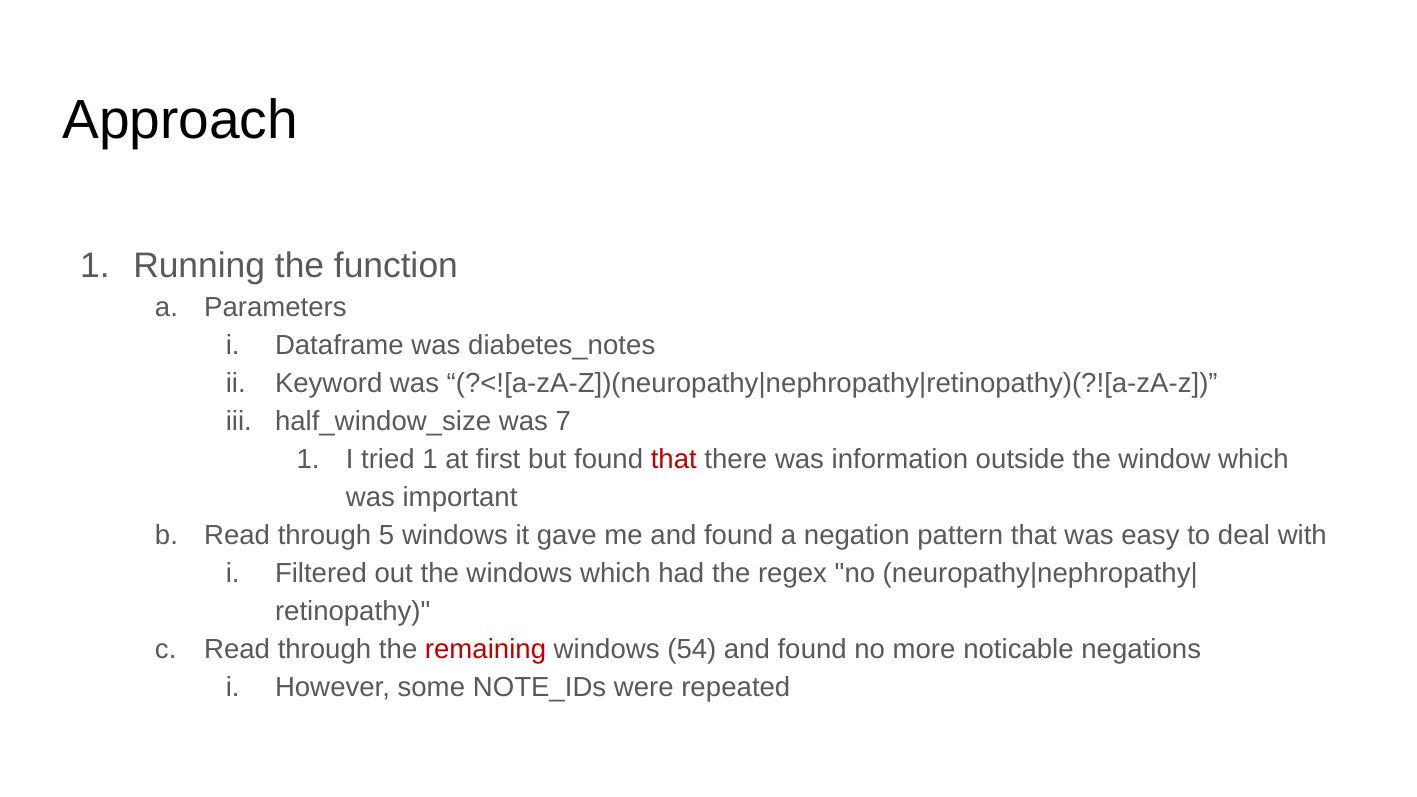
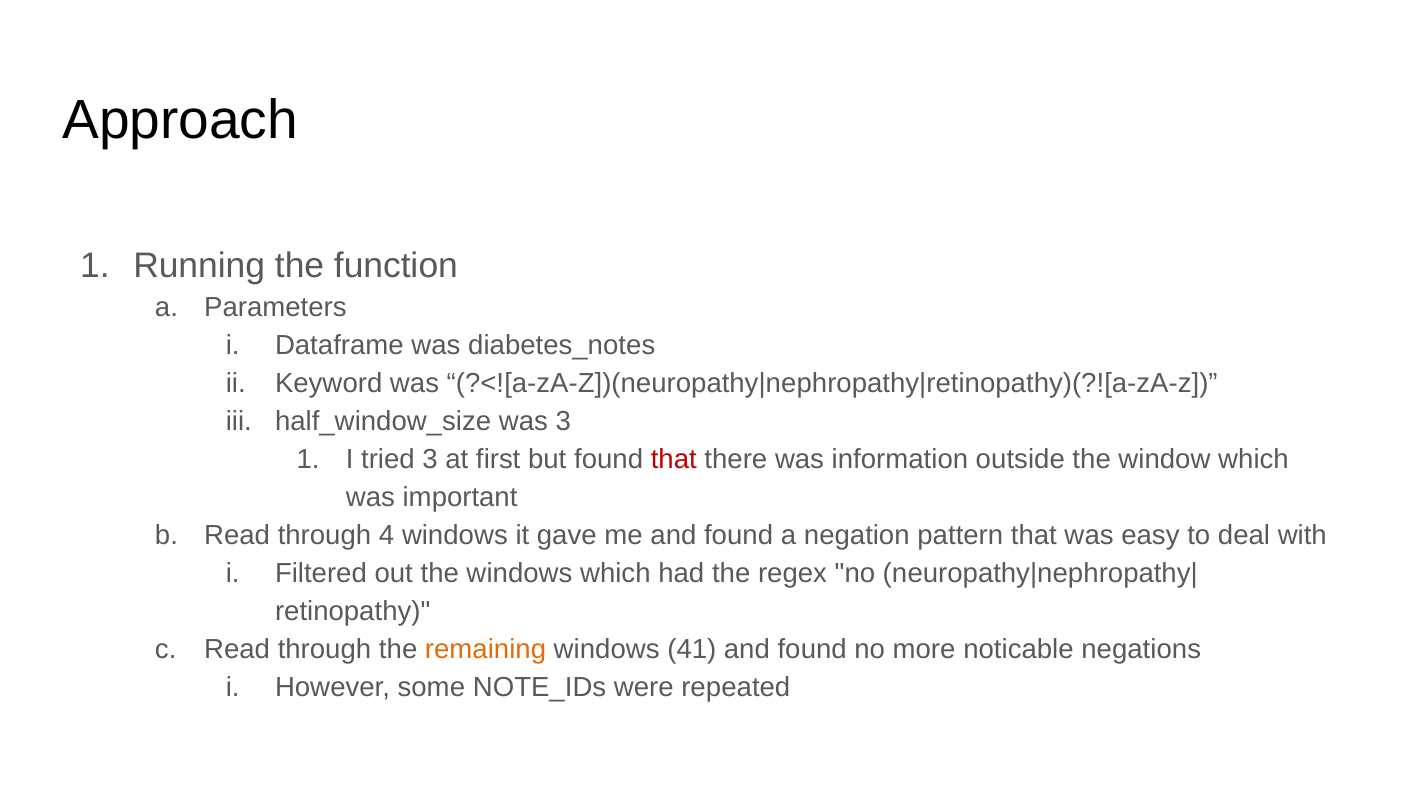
was 7: 7 -> 3 (563, 421)
tried 1: 1 -> 3 (430, 459)
5: 5 -> 4 (387, 535)
remaining colour: red -> orange (485, 649)
54: 54 -> 41 (692, 649)
